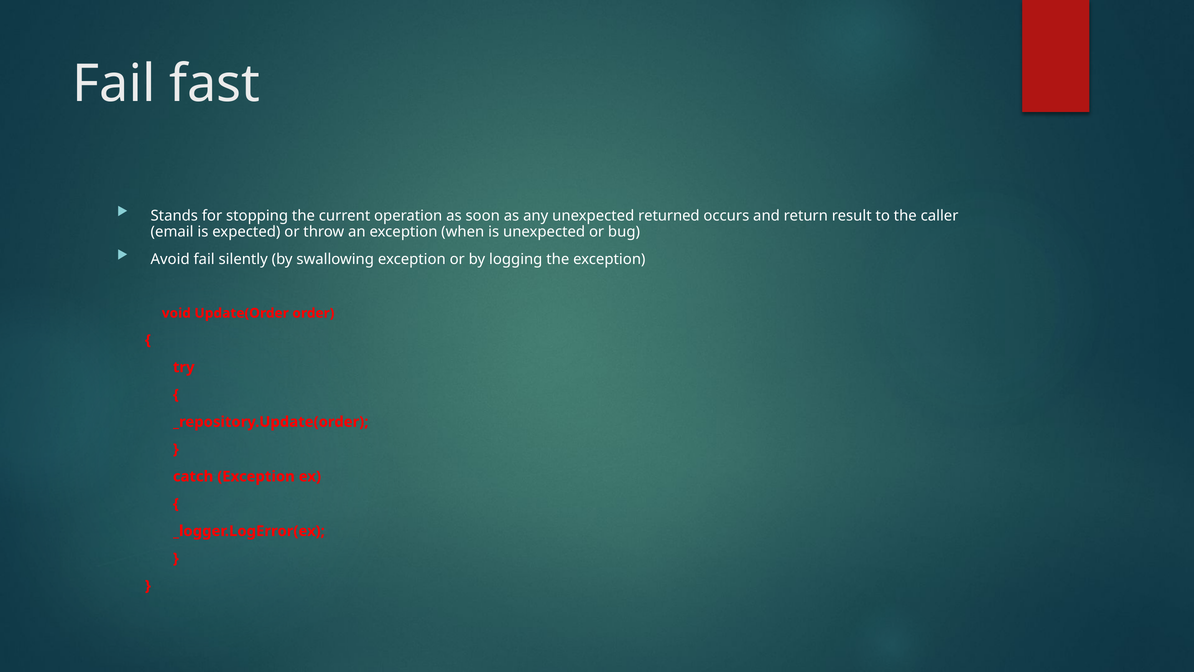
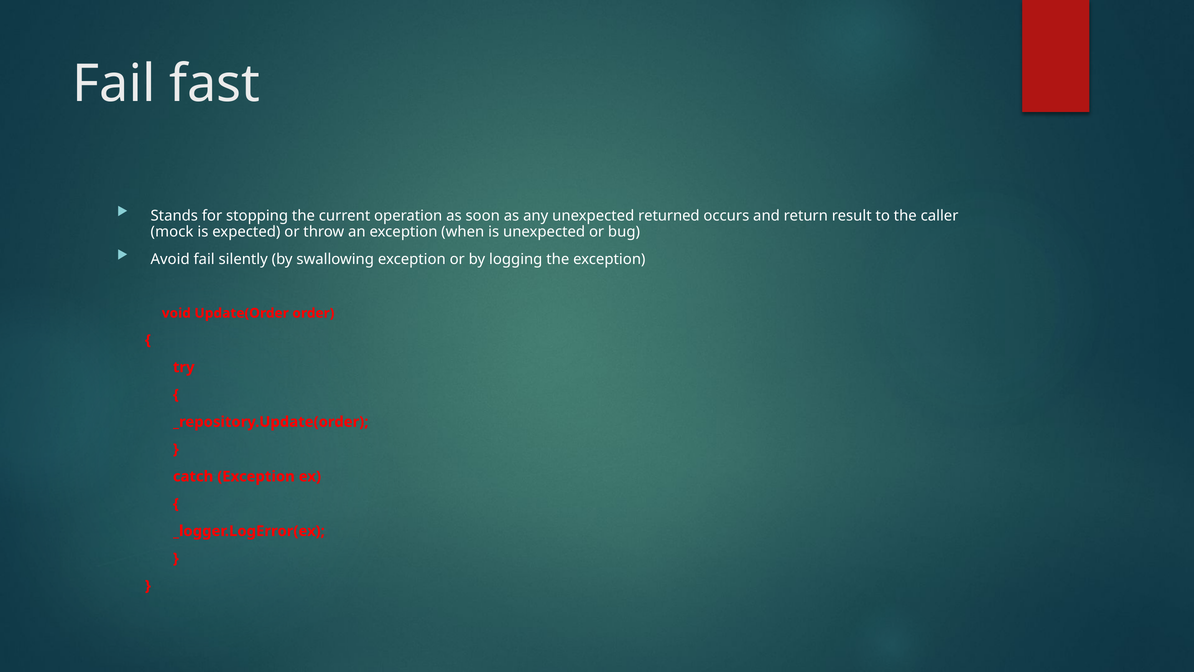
email: email -> mock (172, 232)
